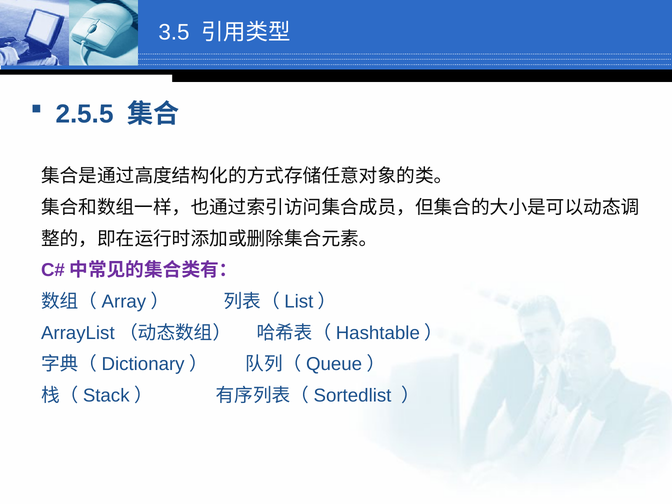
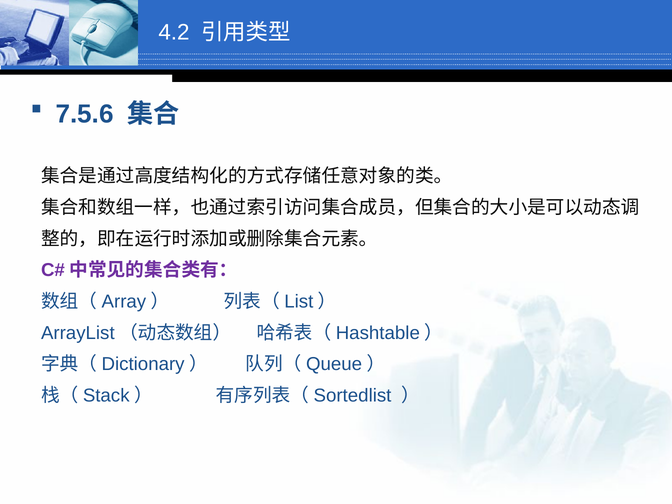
3.5: 3.5 -> 4.2 (174, 32)
2.5.5: 2.5.5 -> 7.5.6 (85, 114)
